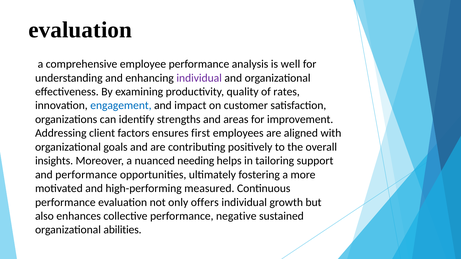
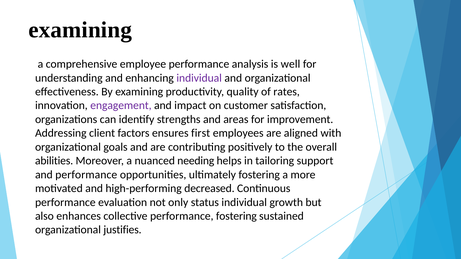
evaluation: evaluation -> examining (80, 30)
engagement colour: blue -> purple (121, 106)
insights: insights -> abilities (54, 161)
measured: measured -> decreased (209, 189)
offers: offers -> status (205, 202)
performance negative: negative -> fostering (236, 216)
abilities: abilities -> justifies (123, 230)
